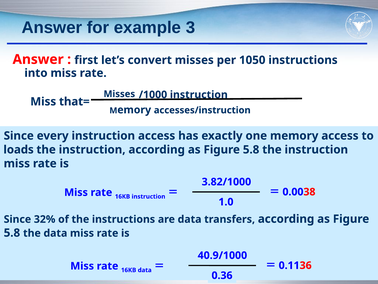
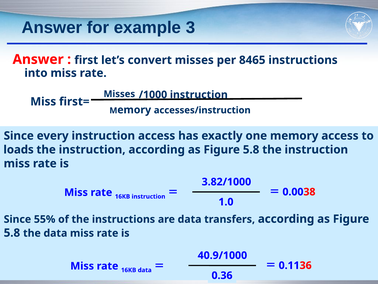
1050: 1050 -> 8465 (252, 60)
that=: that= -> first= (74, 101)
32%: 32% -> 55% (45, 219)
